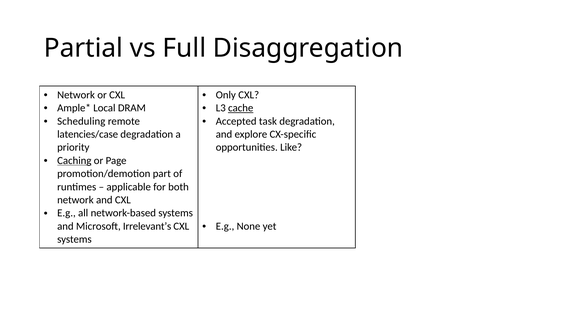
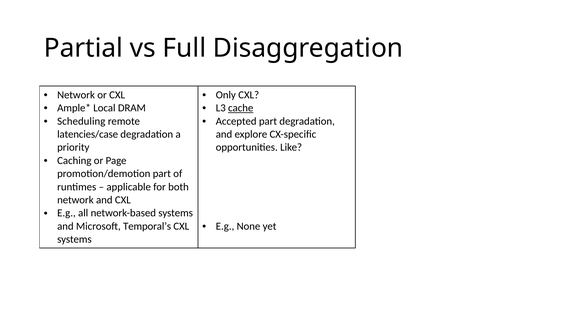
Accepted task: task -> part (268, 121)
Caching underline: present -> none (74, 160)
Irrelevant’s: Irrelevant’s -> Temporal’s (147, 226)
